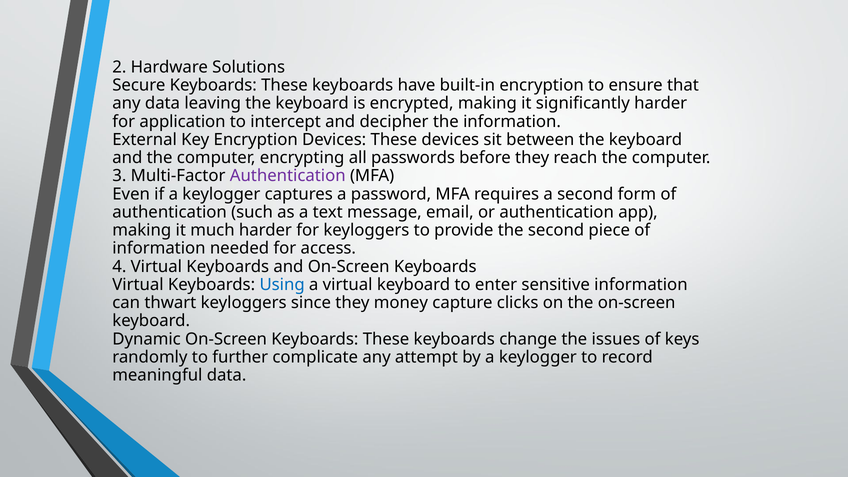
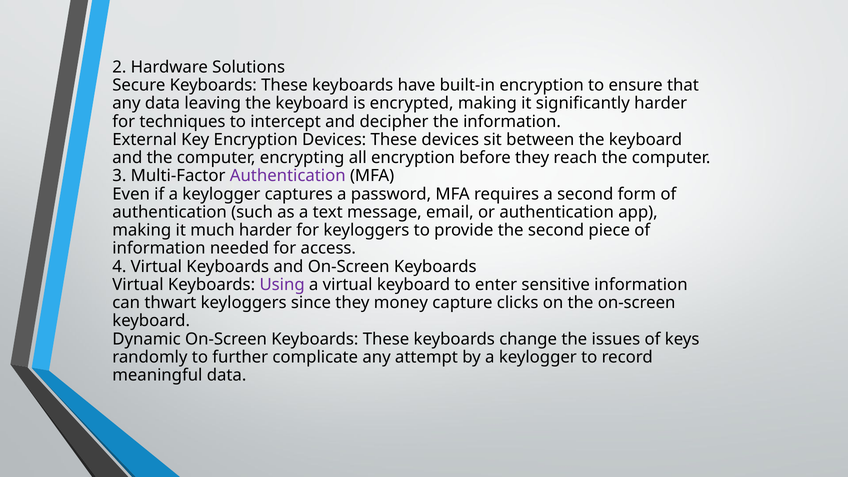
application: application -> techniques (183, 122)
all passwords: passwords -> encryption (413, 158)
Using colour: blue -> purple (282, 285)
